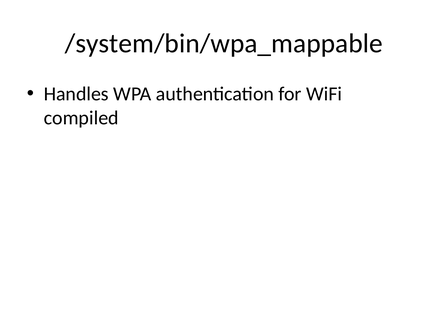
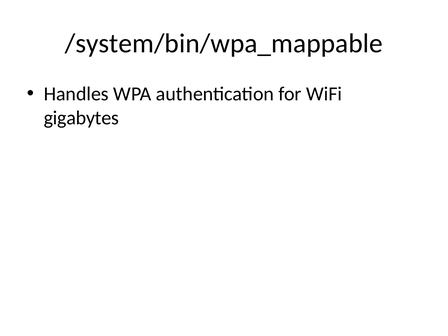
compiled: compiled -> gigabytes (81, 118)
